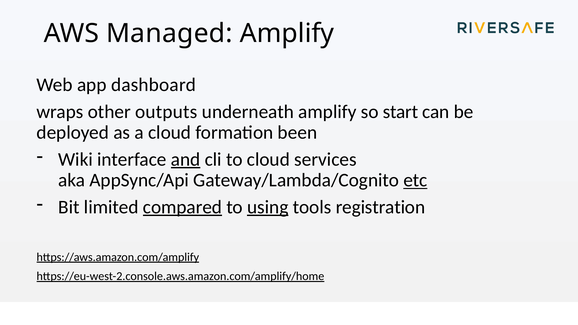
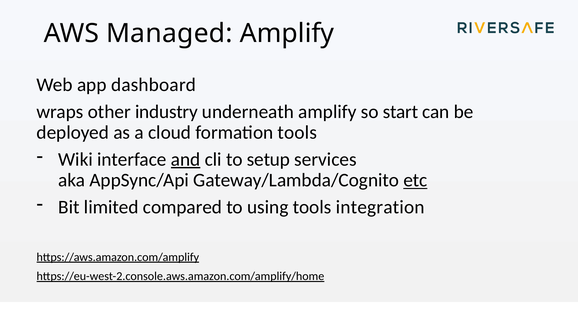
outputs: outputs -> industry (166, 112)
formation been: been -> tools (297, 133)
to cloud: cloud -> setup (268, 159)
compared underline: present -> none (182, 207)
using underline: present -> none (268, 207)
registration: registration -> integration (380, 207)
